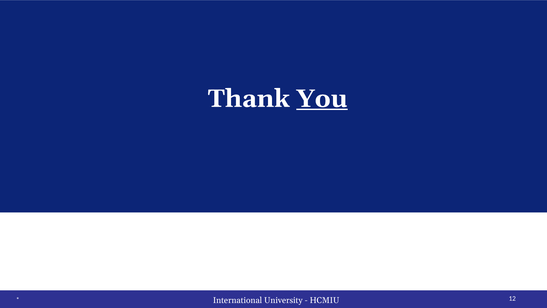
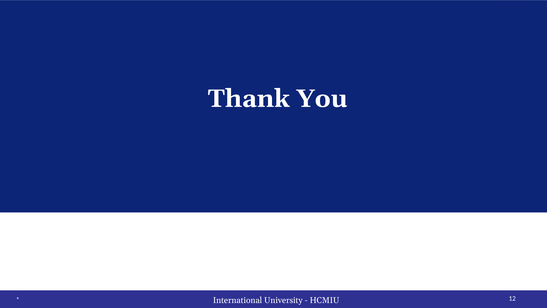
You underline: present -> none (322, 99)
